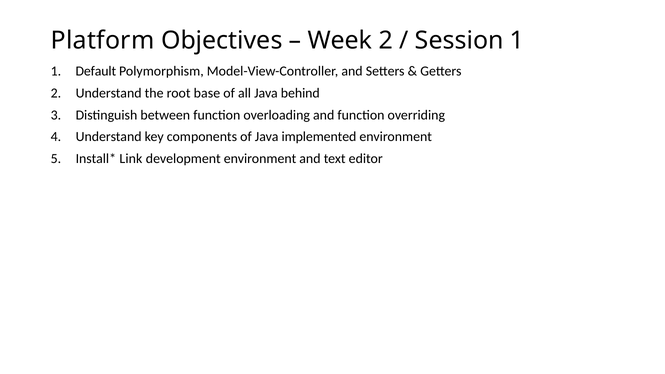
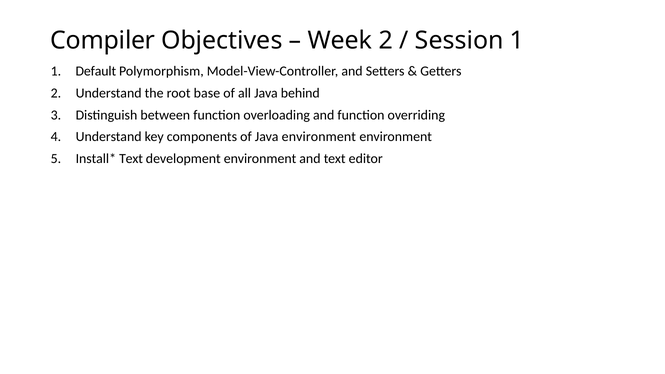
Platform: Platform -> Compiler (103, 40)
Java implemented: implemented -> environment (319, 137)
Link: Link -> Text (131, 159)
